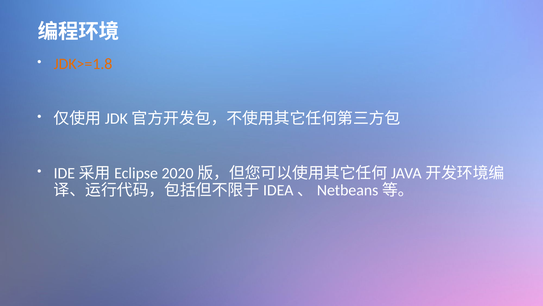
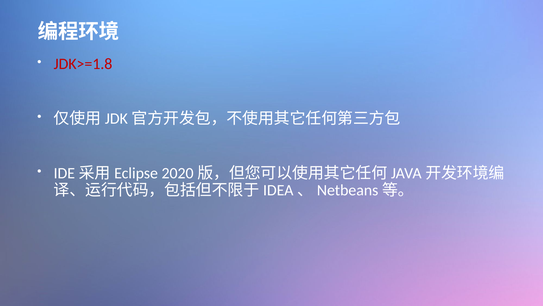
JDK>=1.8 colour: orange -> red (83, 64)
